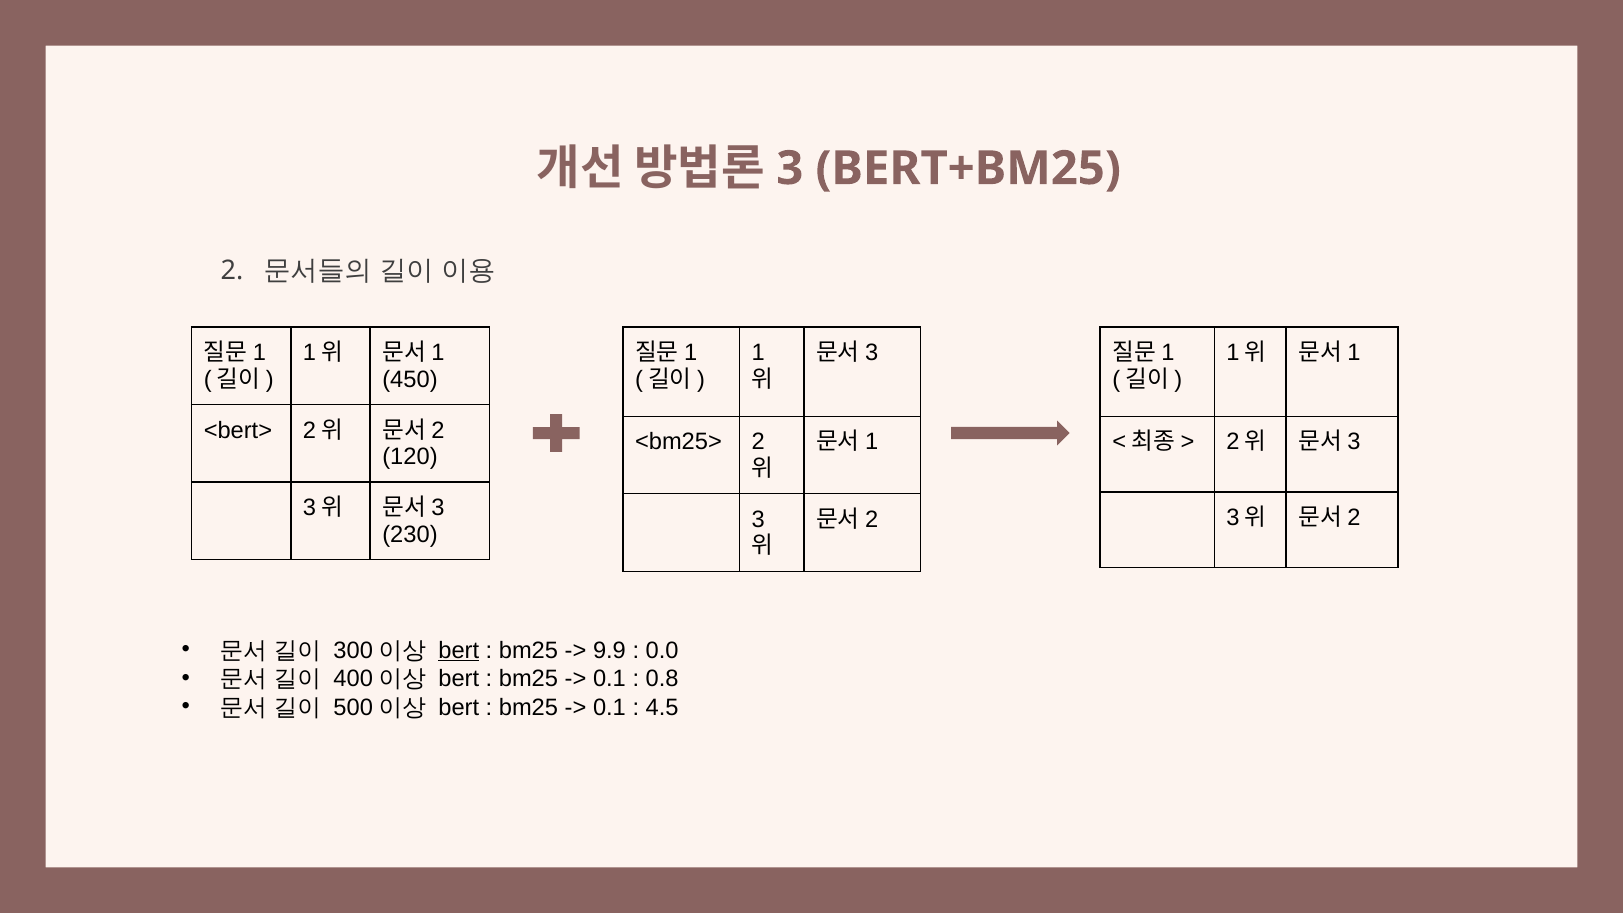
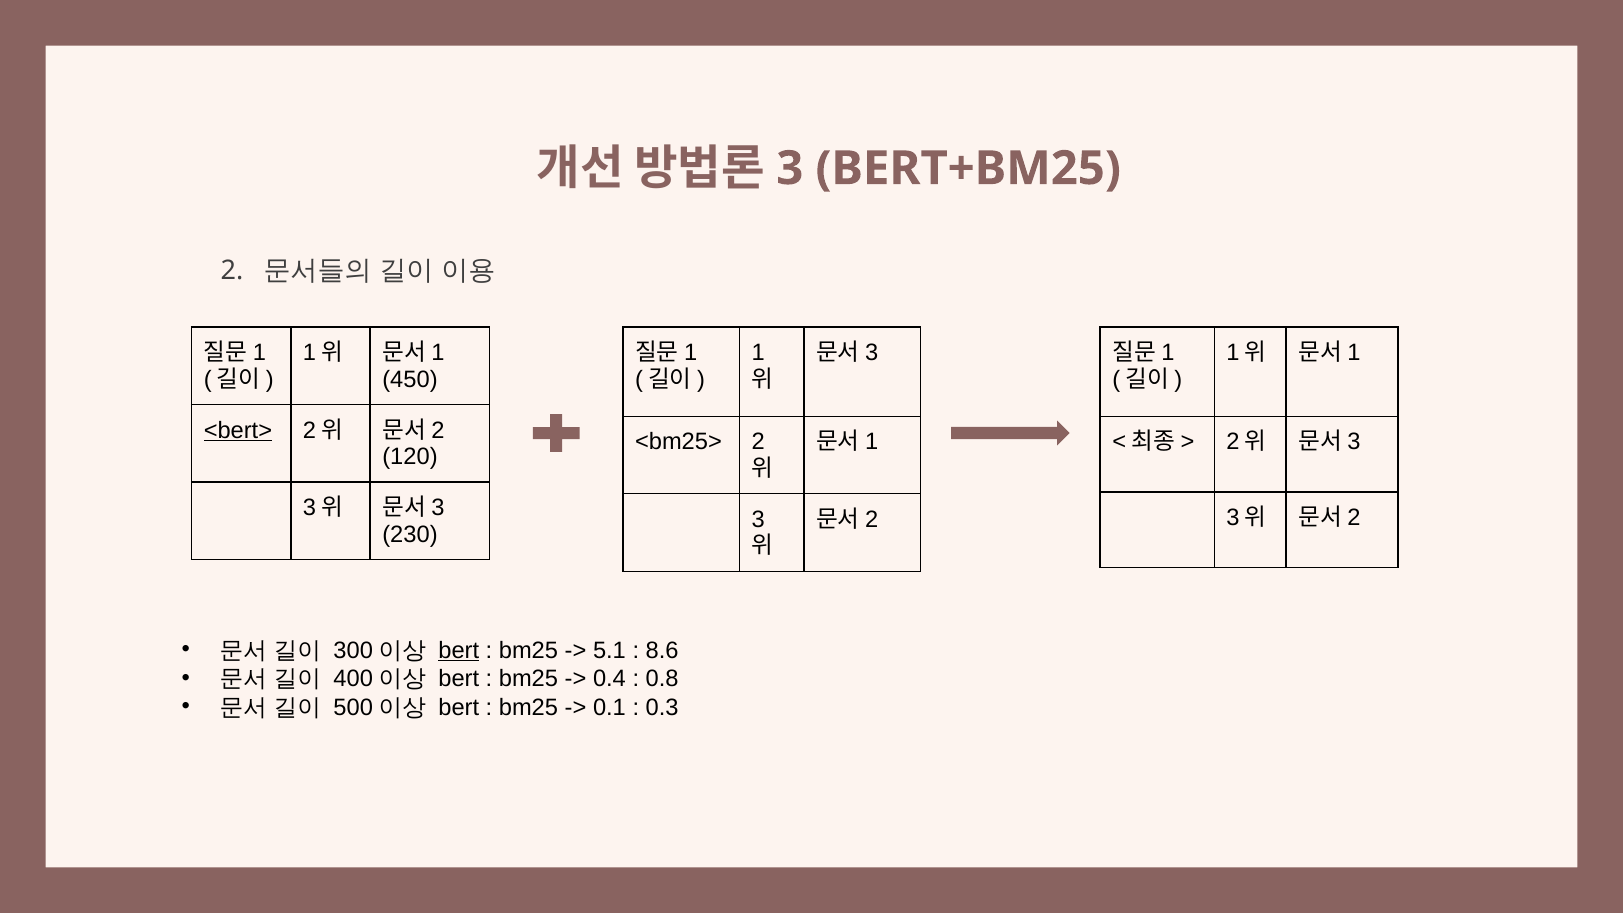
<bert> underline: none -> present (238, 430)
9.9: 9.9 -> 5.1 (609, 650)
0.0: 0.0 -> 8.6 (662, 650)
0.1: 0.1 -> 0.4 (609, 679)
4.5: 4.5 -> 0.3 (662, 707)
